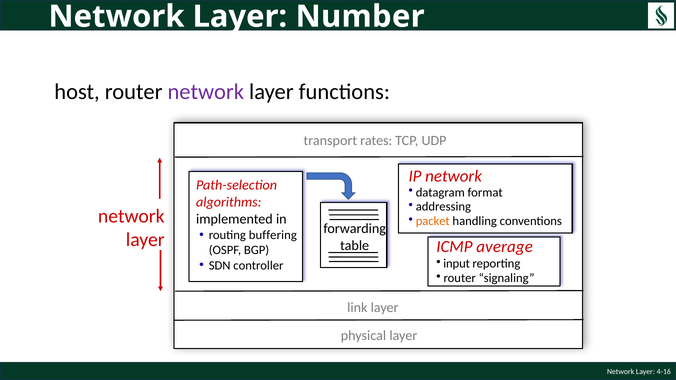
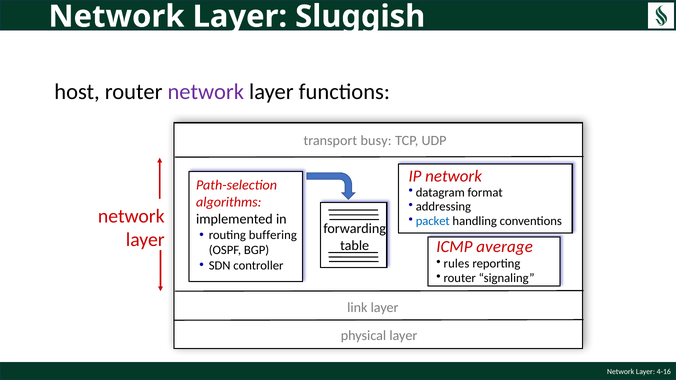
Number: Number -> Sluggish (360, 17)
rates: rates -> busy (376, 141)
packet colour: orange -> blue (433, 221)
input: input -> rules (456, 264)
